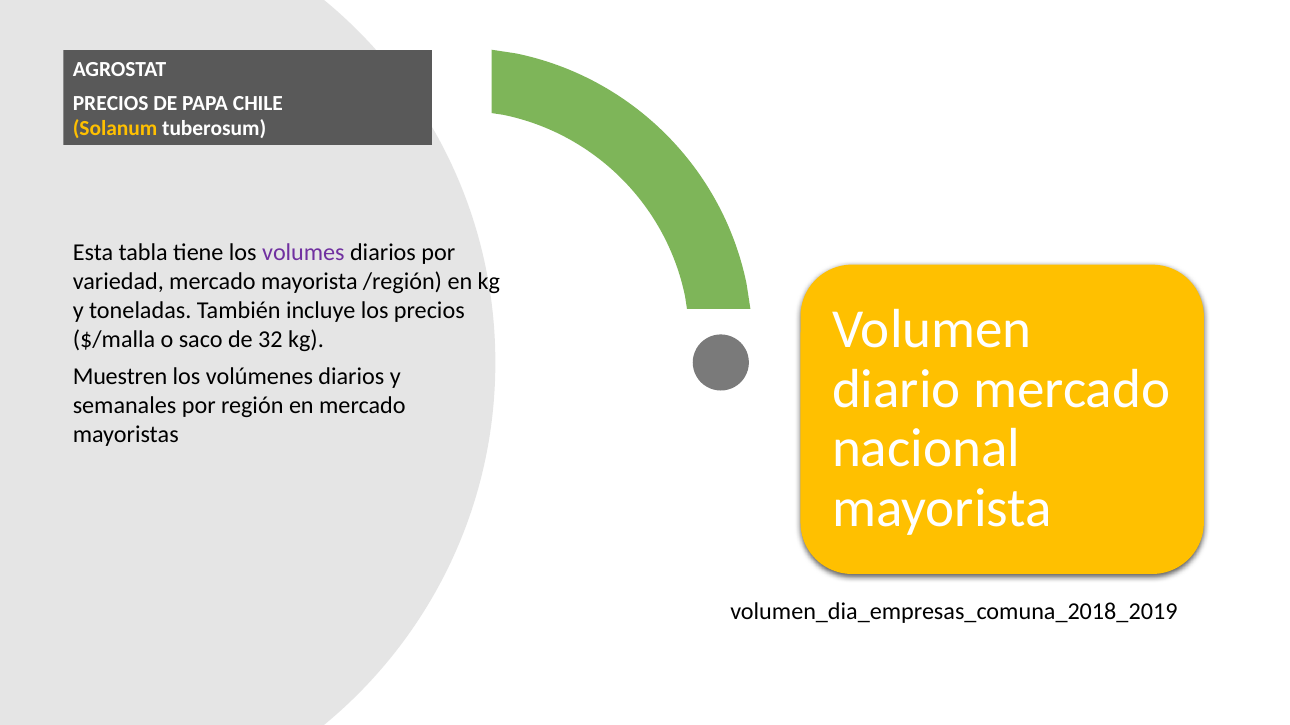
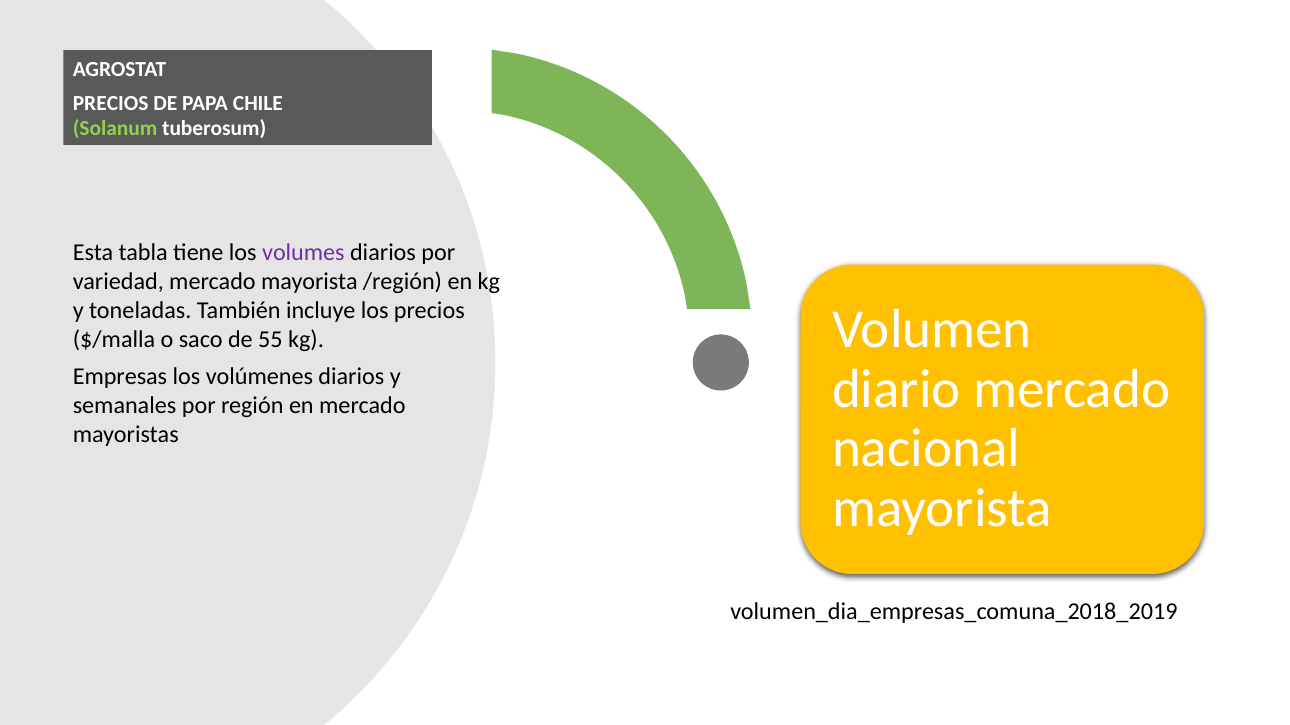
Solanum colour: yellow -> light green (115, 129)
32: 32 -> 55 (270, 340)
Muestren: Muestren -> Empresas (120, 377)
